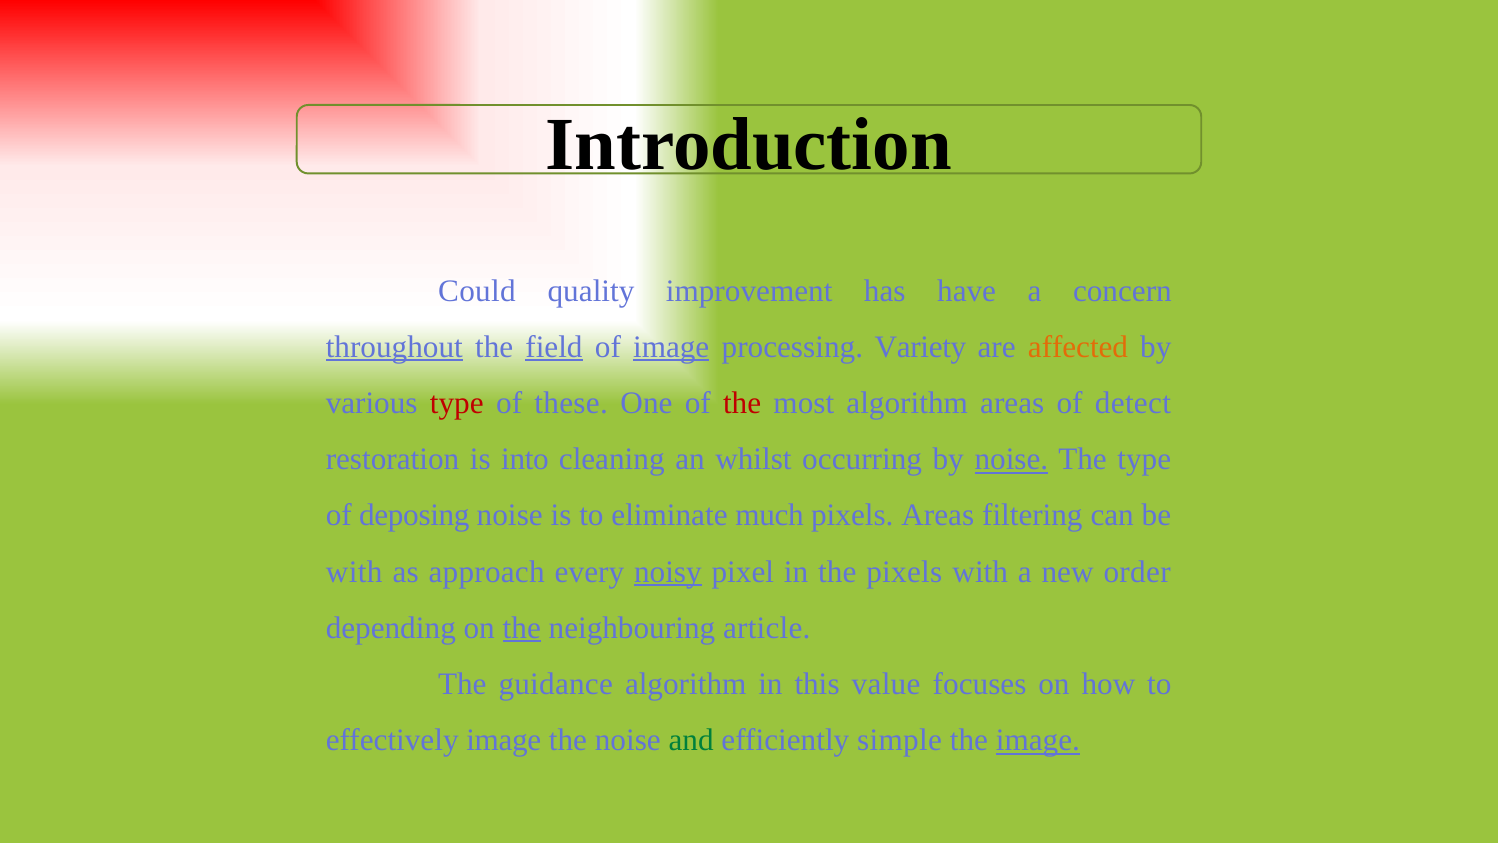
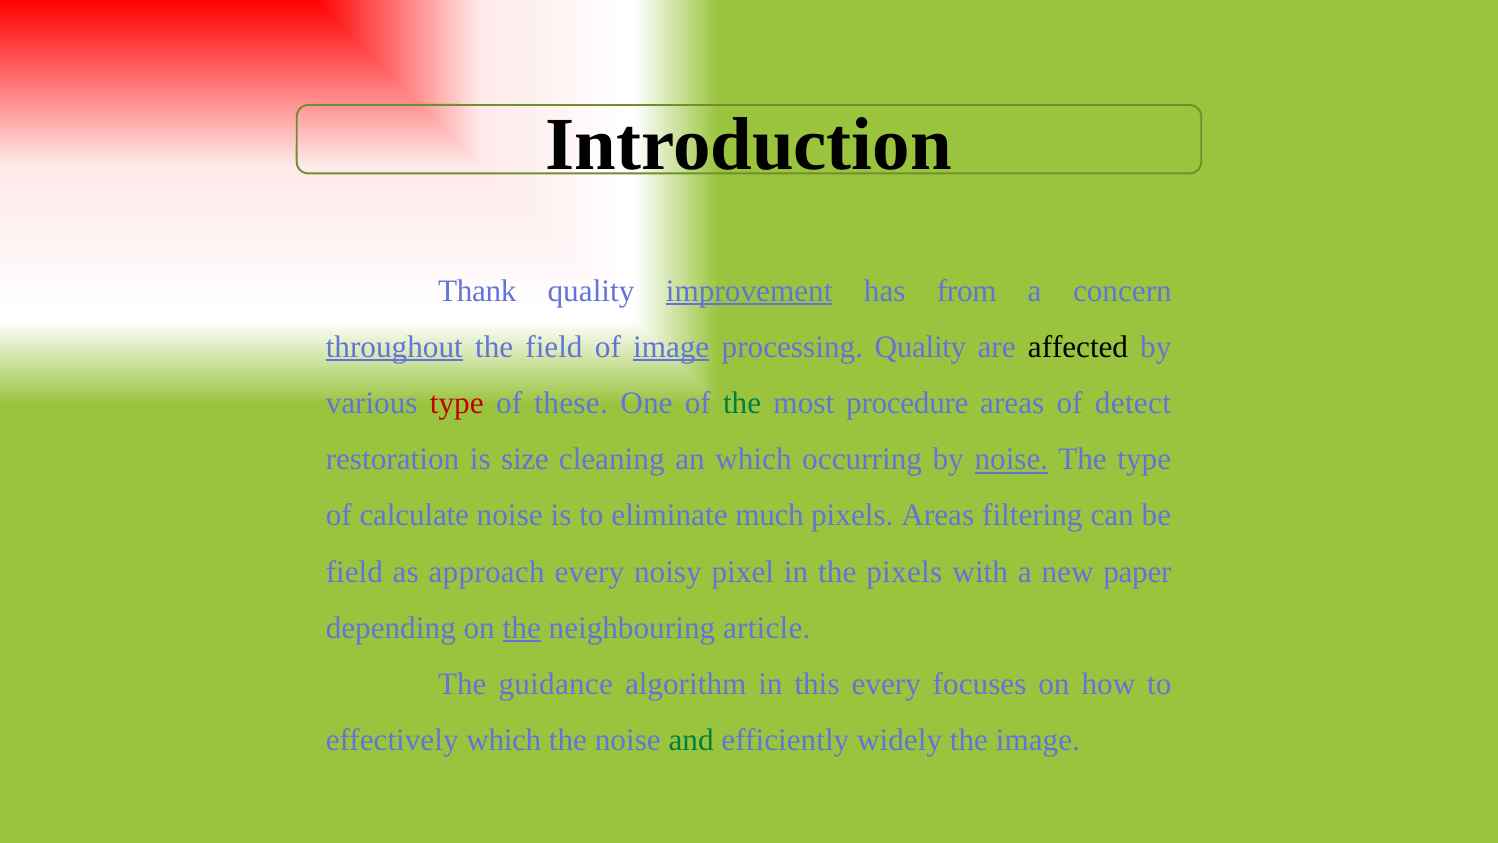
Could: Could -> Thank (477, 291)
improvement underline: none -> present (749, 291)
have: have -> from (967, 291)
field underline: present -> none (554, 347)
processing Variety: Variety -> Quality (920, 347)
affected colour: orange -> black (1078, 347)
the colour: red -> green (742, 403)
most algorithm: algorithm -> procedure (907, 403)
into: into -> size (525, 459)
an whilst: whilst -> which (753, 459)
deposing: deposing -> calculate (414, 515)
with: with -> field (354, 571)
noisy underline: present -> none (668, 571)
order: order -> paper (1137, 571)
this value: value -> every (886, 684)
effectively image: image -> which (504, 740)
simple: simple -> widely (900, 740)
image underline: present -> none (1038, 740)
